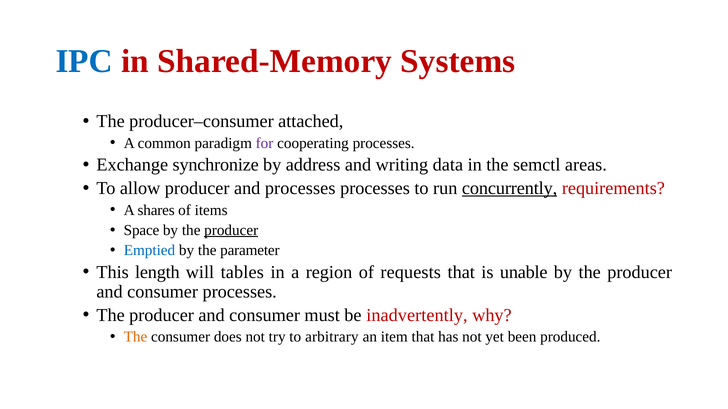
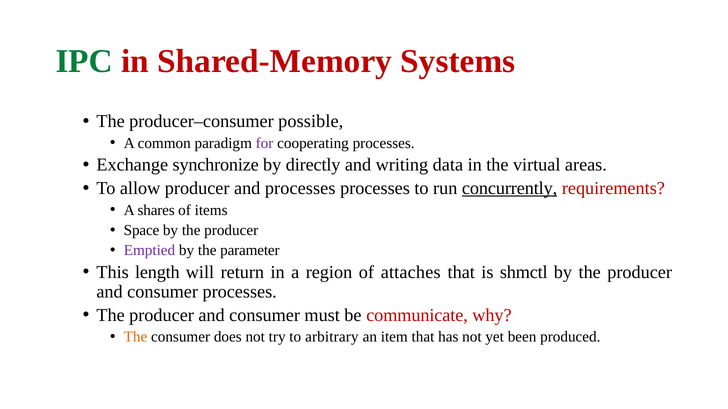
IPC colour: blue -> green (84, 61)
attached: attached -> possible (311, 121)
address: address -> directly (313, 165)
semctl: semctl -> virtual (537, 165)
producer underline: present -> none (231, 230)
Emptied colour: blue -> purple (149, 251)
tables: tables -> return (242, 272)
requests: requests -> attaches (411, 272)
unable: unable -> shmctl (524, 272)
inadvertently: inadvertently -> communicate (417, 315)
